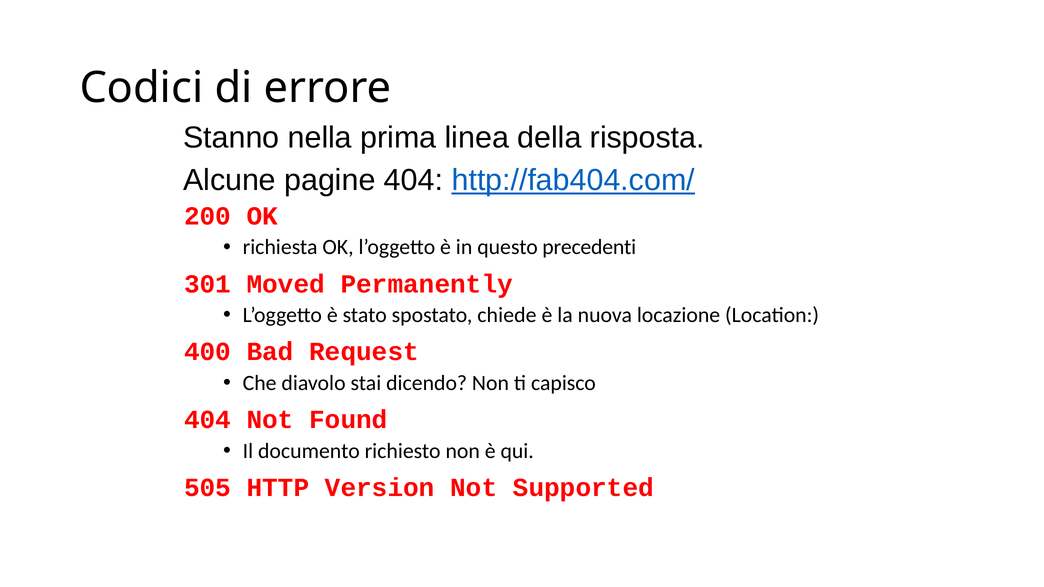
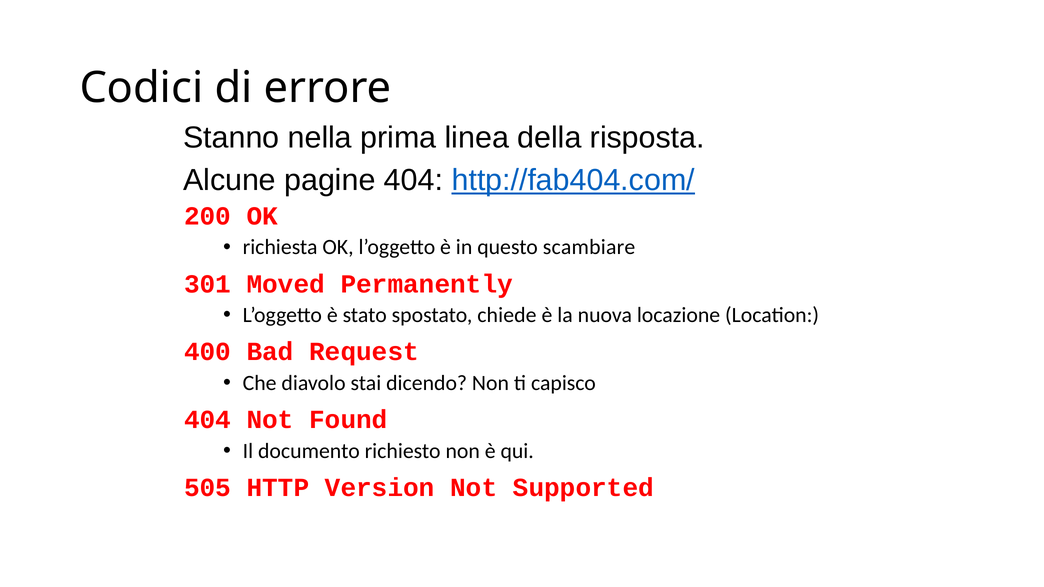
precedenti: precedenti -> scambiare (589, 247)
